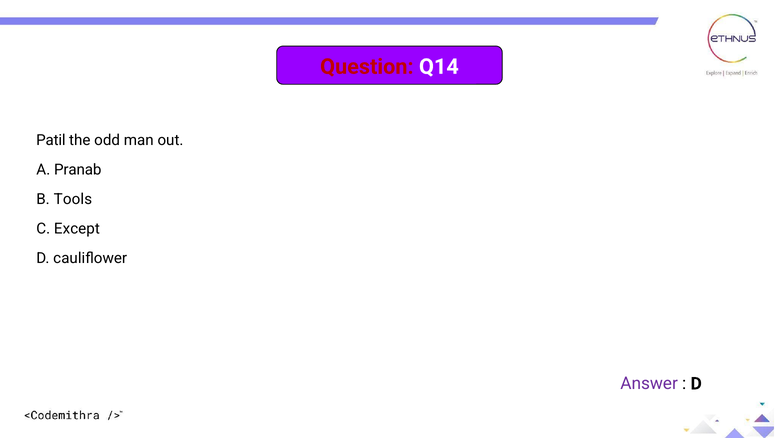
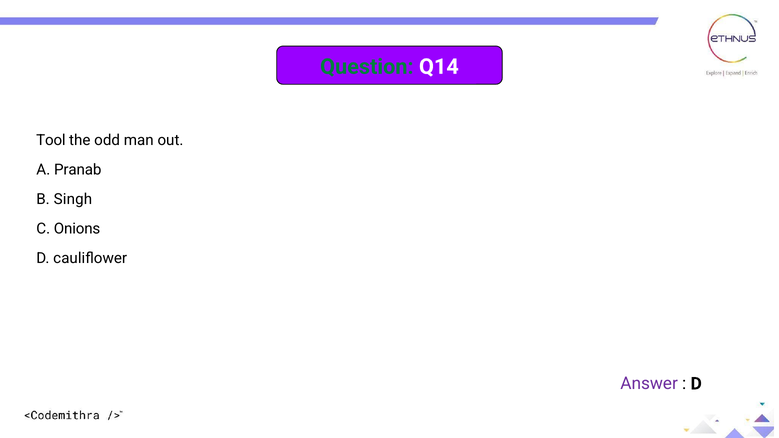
Question colour: red -> green (367, 67)
Patil: Patil -> Tool (51, 140)
Tools: Tools -> Singh (73, 199)
Except: Except -> Onions (77, 229)
